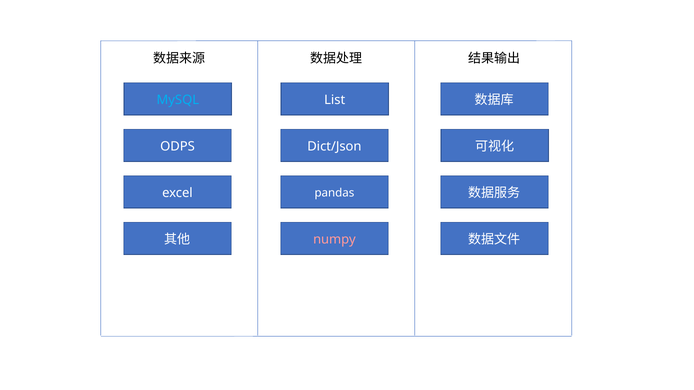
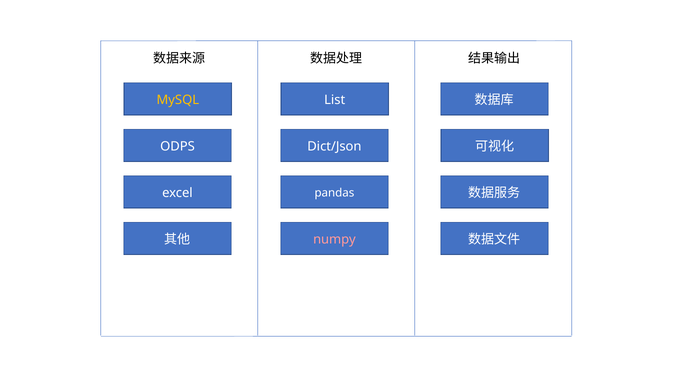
MySQL colour: light blue -> yellow (178, 100)
